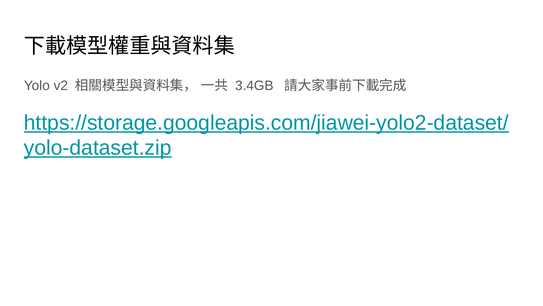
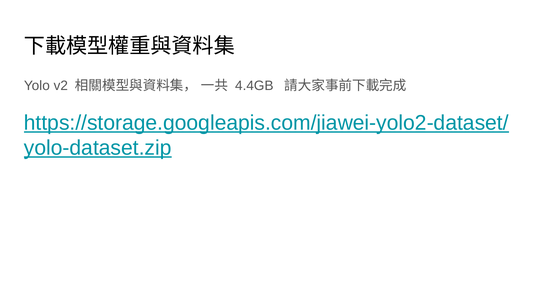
3.4GB: 3.4GB -> 4.4GB (254, 85)
